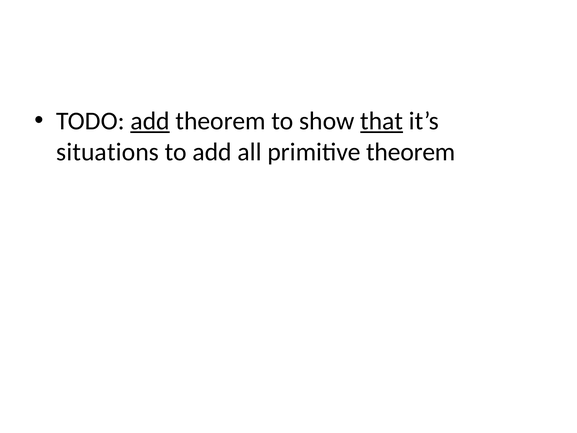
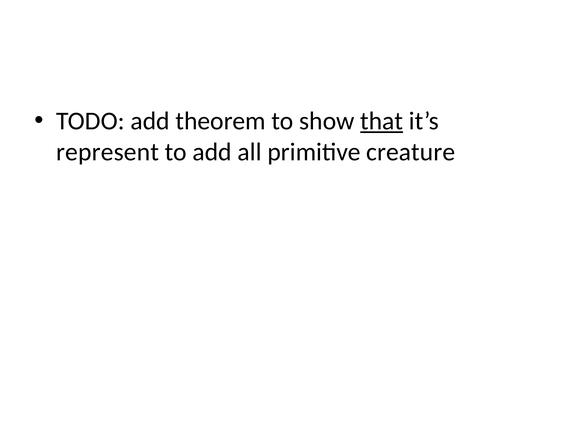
add underline: present -> none (150, 121)
situations: situations -> represent (108, 152)
primitive theorem: theorem -> creature (411, 152)
